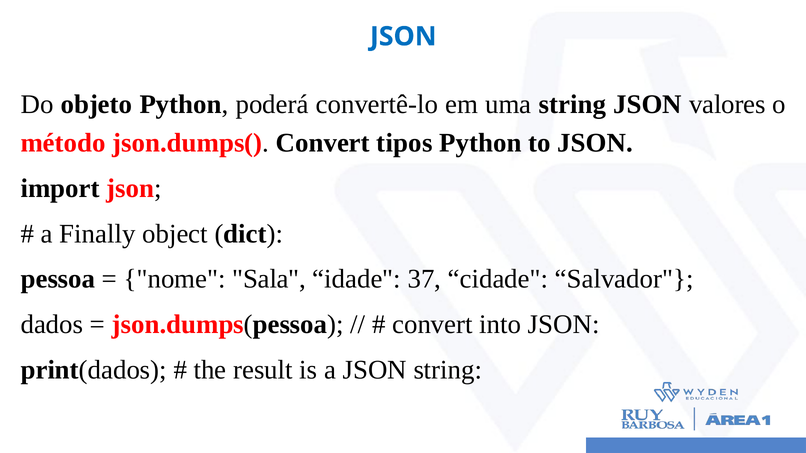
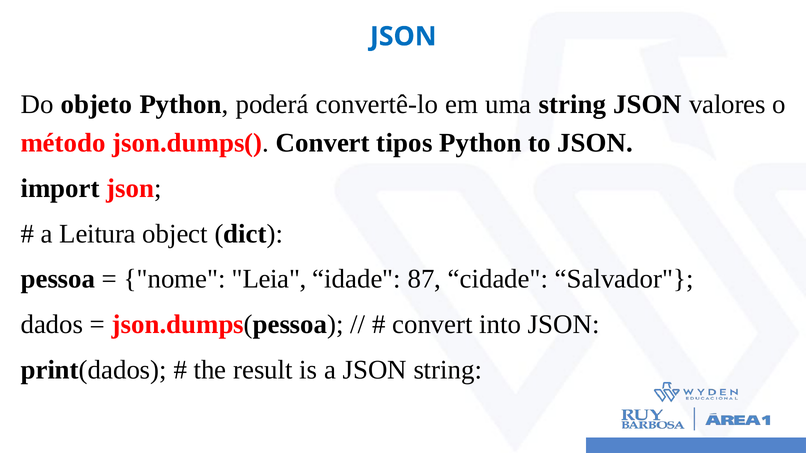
Finally: Finally -> Leitura (98, 234)
Sala: Sala -> Leia (269, 279)
37: 37 -> 87 (424, 279)
